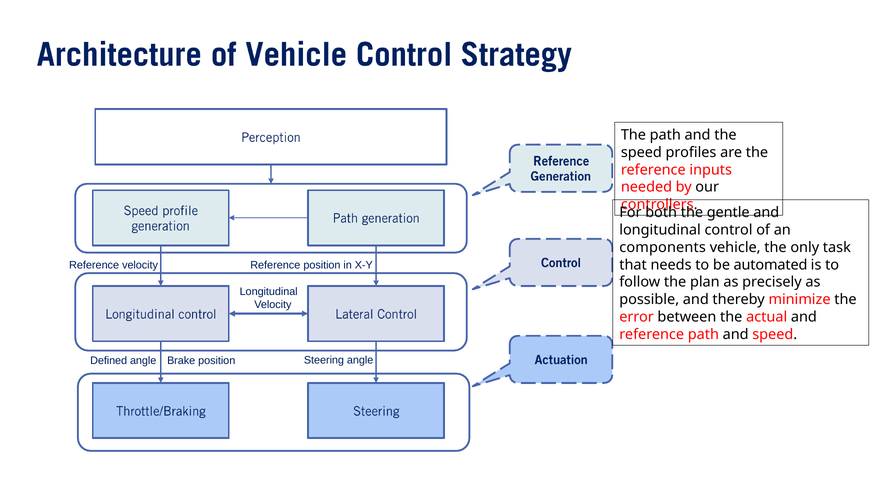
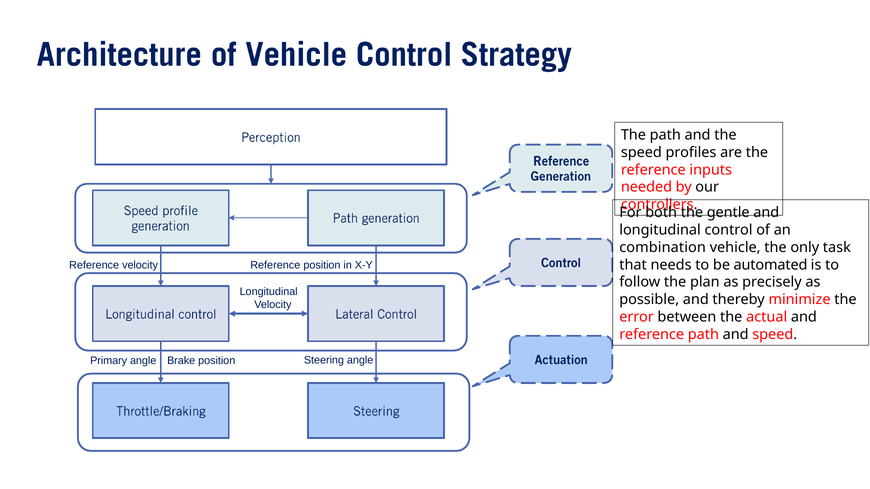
components: components -> combination (663, 248)
Defined: Defined -> Primary (109, 361)
